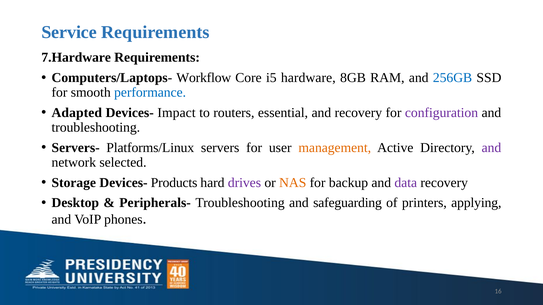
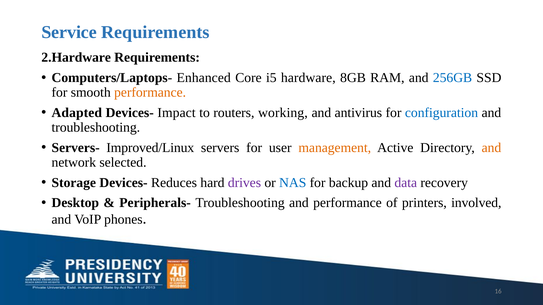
7.Hardware: 7.Hardware -> 2.Hardware (76, 58)
Workflow: Workflow -> Enhanced (204, 78)
performance colour: blue -> orange (150, 93)
essential: essential -> working (283, 113)
and recovery: recovery -> antivirus (358, 113)
configuration colour: purple -> blue (442, 113)
Platforms/Linux: Platforms/Linux -> Improved/Linux (150, 148)
and colour: purple -> orange (491, 148)
Products: Products -> Reduces (174, 183)
NAS colour: orange -> blue (293, 183)
and safeguarding: safeguarding -> performance (347, 203)
applying: applying -> involved (476, 203)
